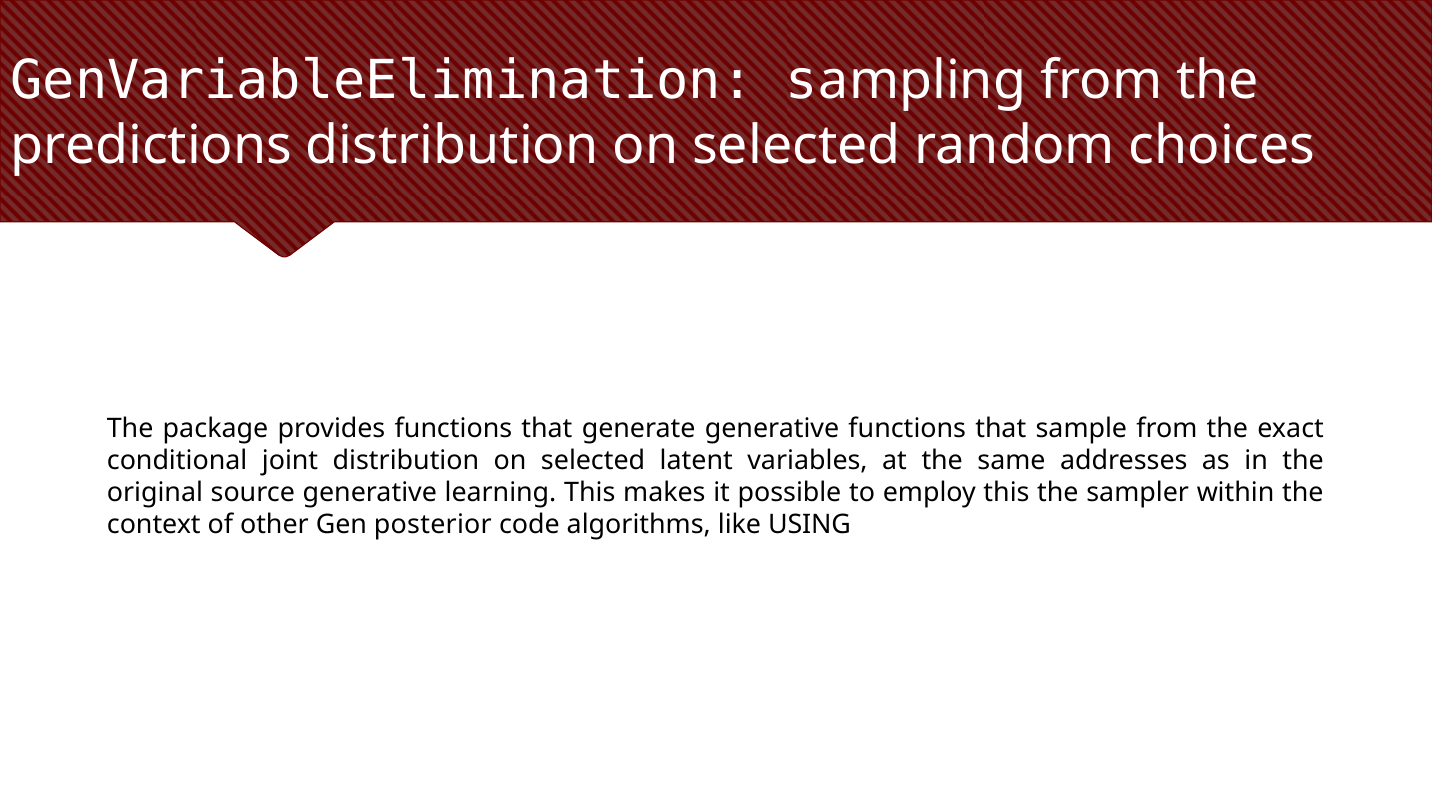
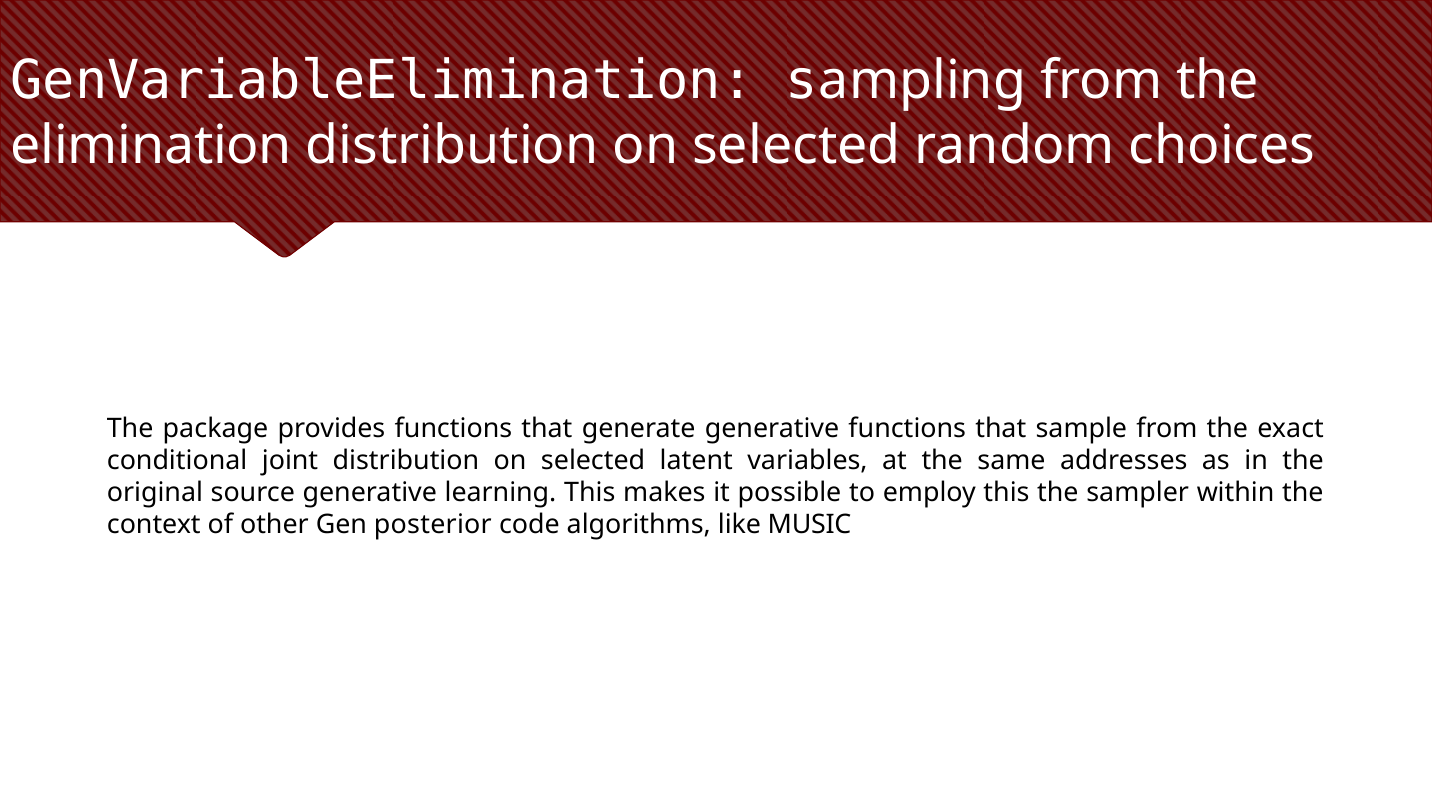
predictions: predictions -> elimination (151, 145)
USING: USING -> MUSIC (810, 525)
